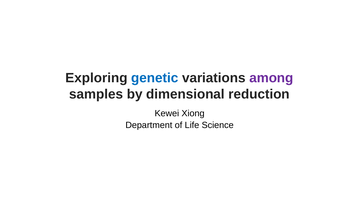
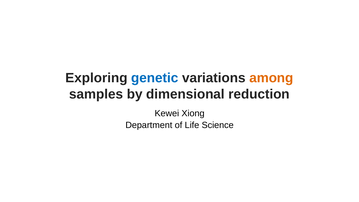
among colour: purple -> orange (271, 78)
